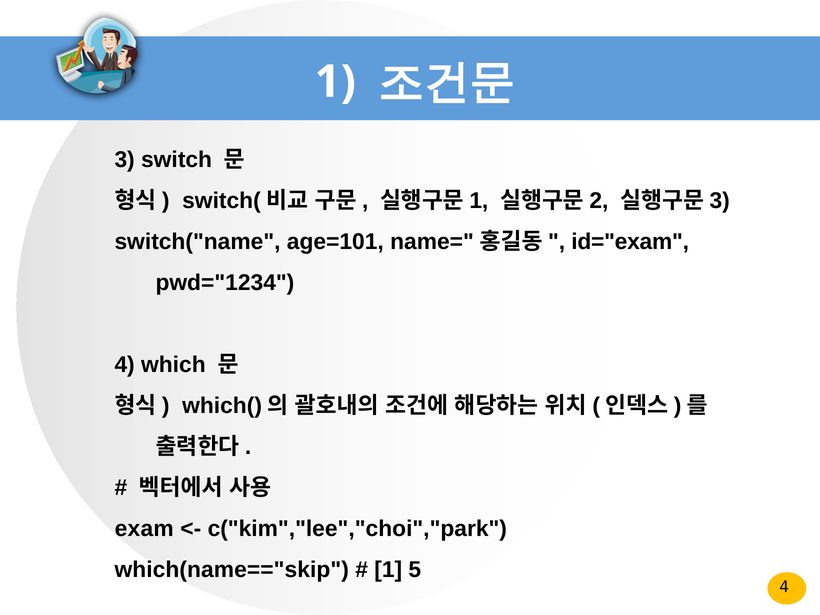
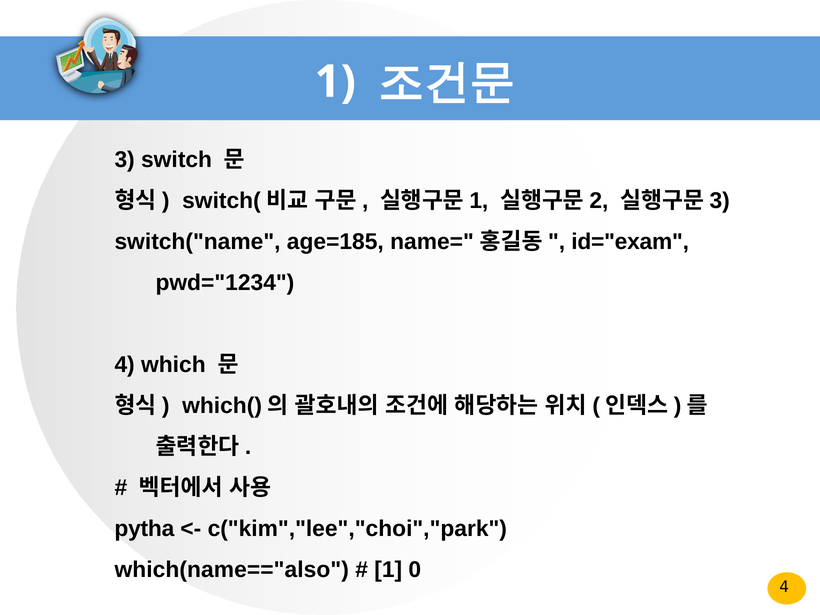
age=101: age=101 -> age=185 (335, 242)
exam: exam -> pytha (144, 529)
which(name=="skip: which(name=="skip -> which(name=="also (232, 570)
5: 5 -> 0 (415, 570)
